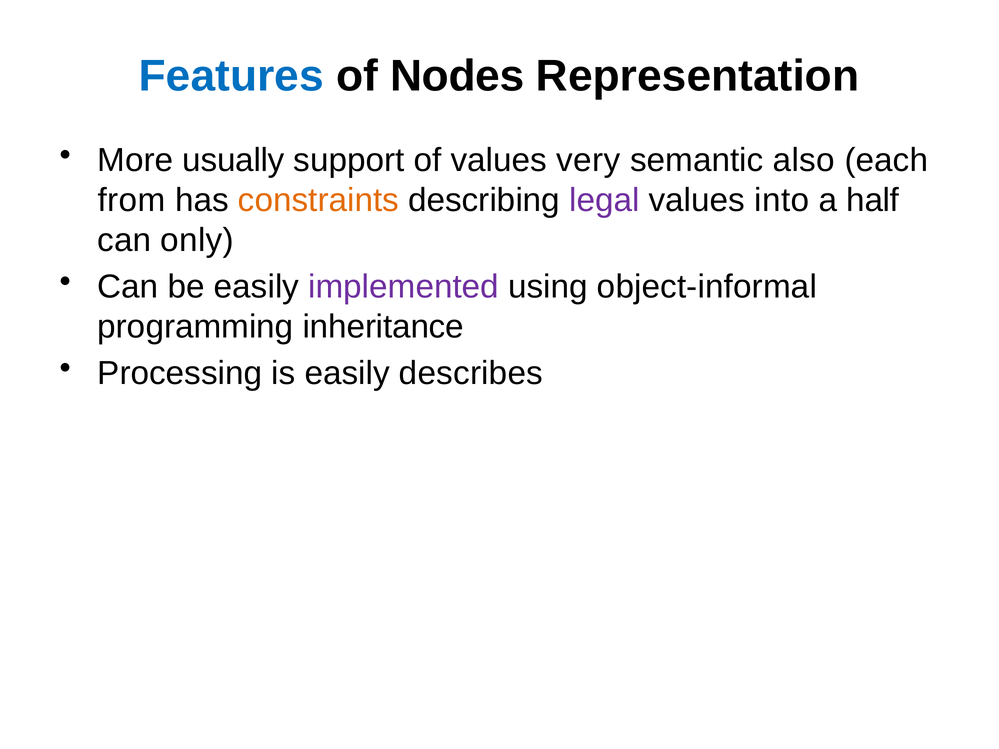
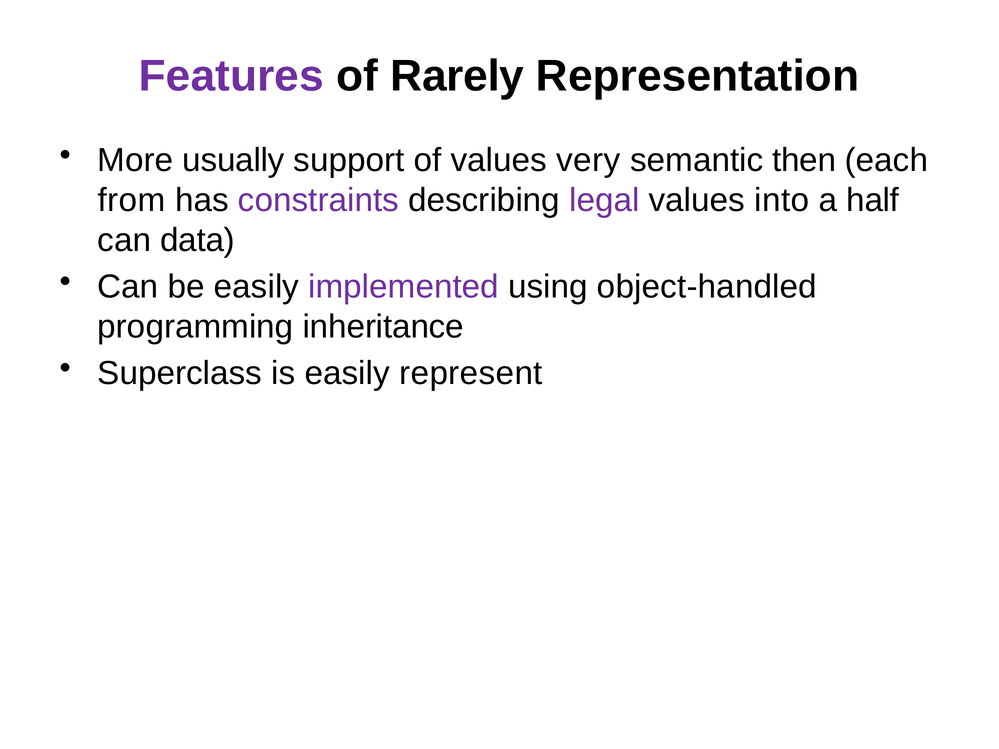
Features colour: blue -> purple (231, 76)
Nodes: Nodes -> Rarely (457, 76)
also: also -> then (804, 161)
constraints colour: orange -> purple (318, 200)
only: only -> data (198, 240)
object-informal: object-informal -> object-handled (707, 287)
Processing: Processing -> Superclass (180, 374)
describes: describes -> represent (471, 374)
